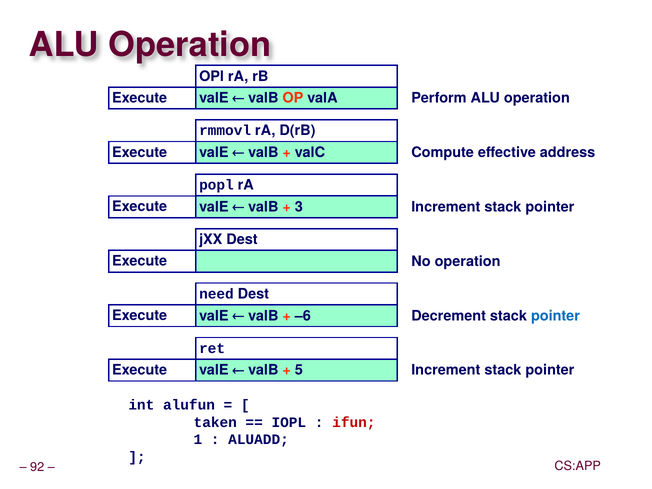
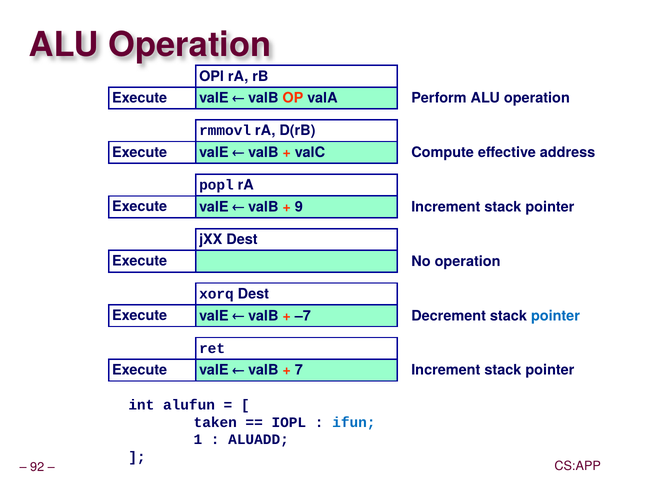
3: 3 -> 9 (299, 207)
need: need -> xorq (216, 294)
–6: –6 -> –7 (303, 316)
5: 5 -> 7 (299, 370)
ifun colour: red -> blue (354, 422)
